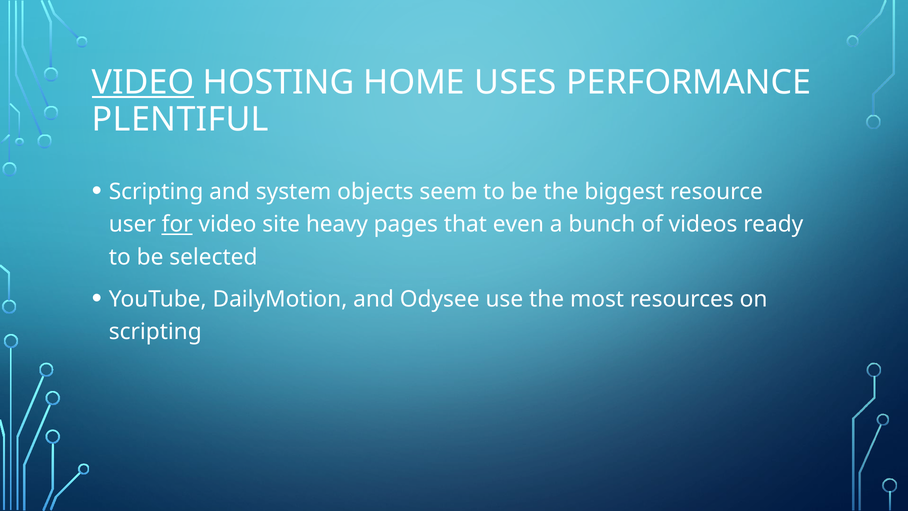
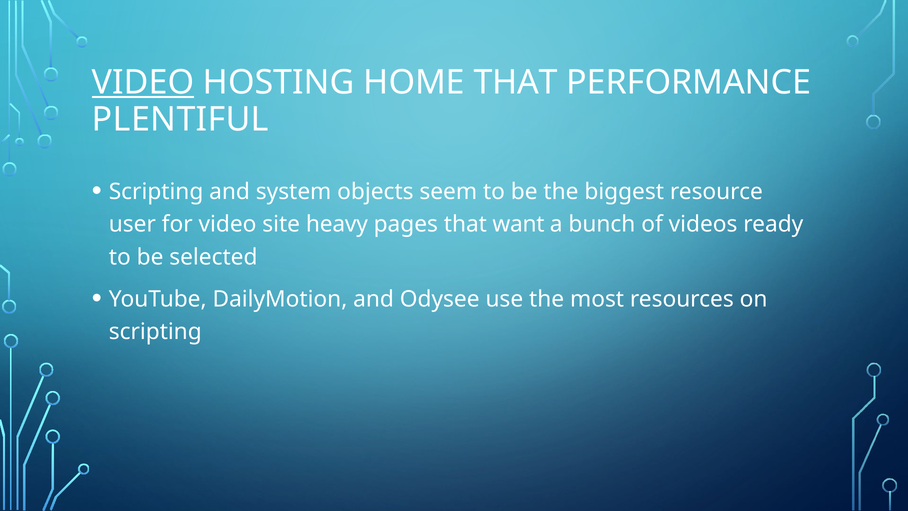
HOME USES: USES -> THAT (516, 82)
for underline: present -> none (177, 224)
even: even -> want (518, 224)
